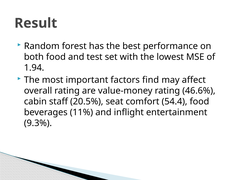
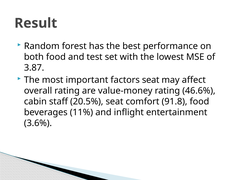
1.94: 1.94 -> 3.87 (34, 68)
factors find: find -> seat (151, 80)
54.4: 54.4 -> 91.8 (175, 101)
9.3%: 9.3% -> 3.6% (38, 123)
